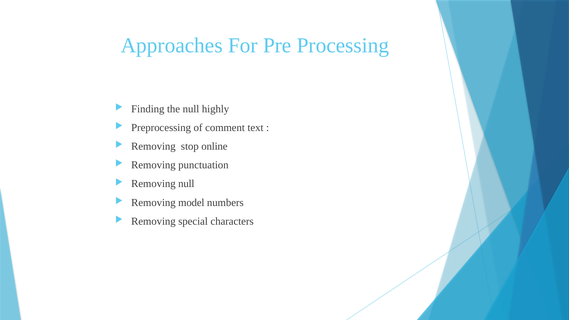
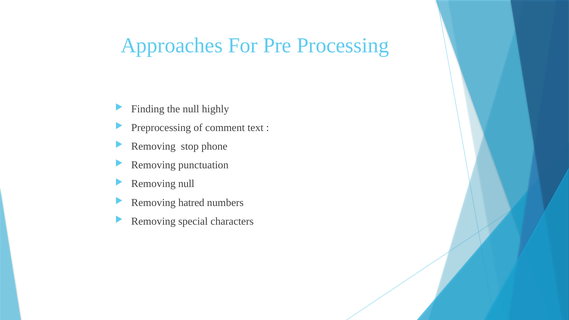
online: online -> phone (214, 146)
model: model -> hatred (191, 203)
